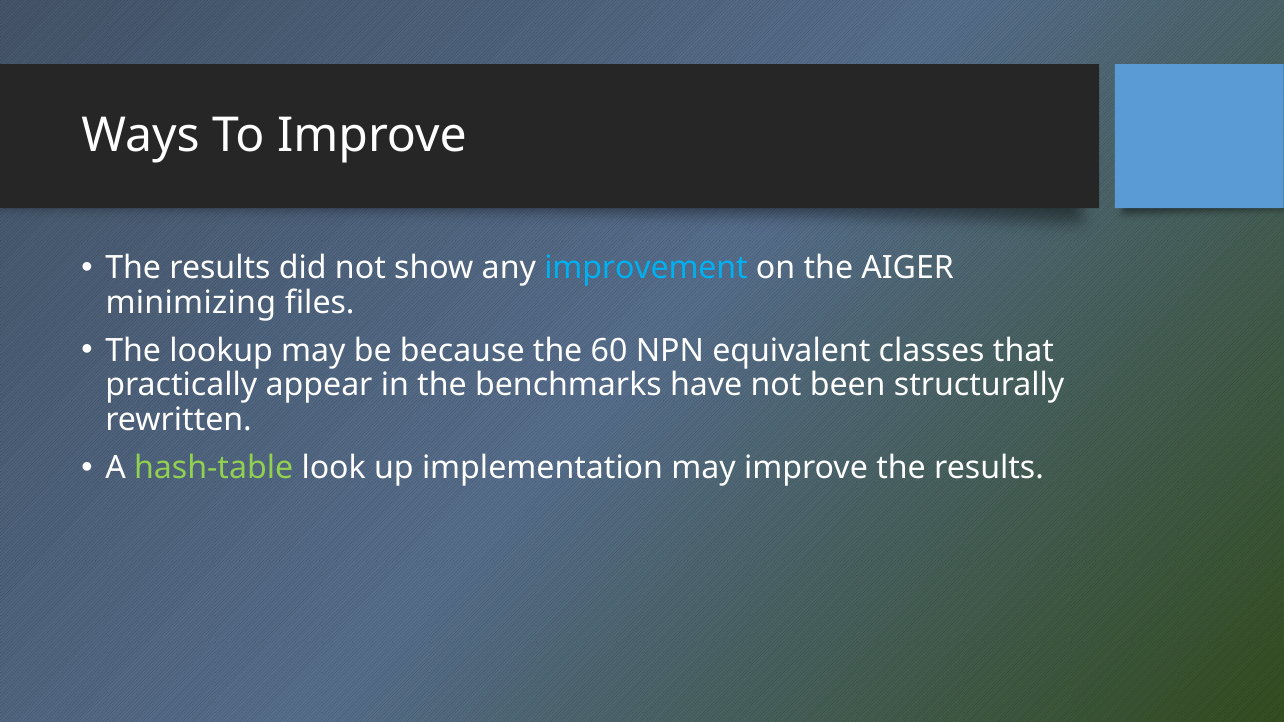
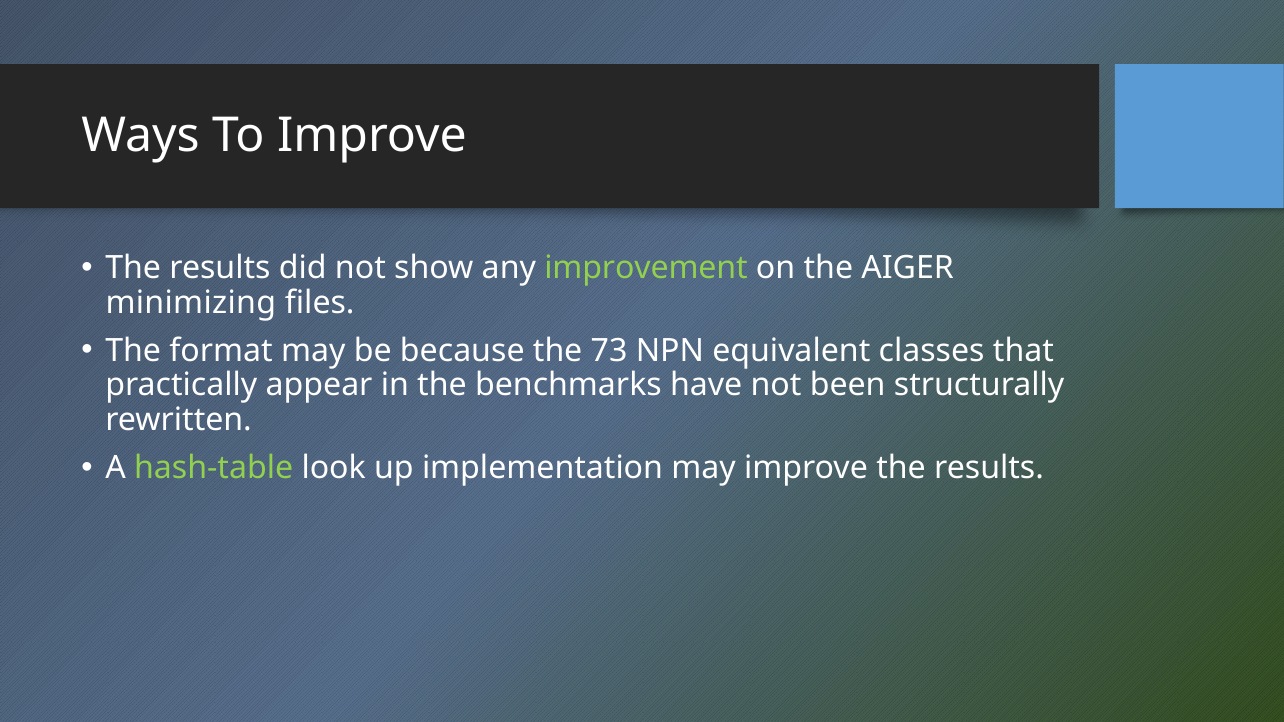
improvement colour: light blue -> light green (646, 268)
lookup: lookup -> format (221, 351)
60: 60 -> 73 (609, 351)
